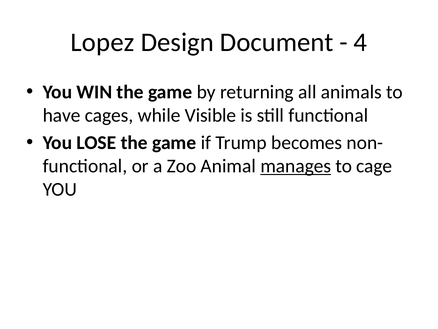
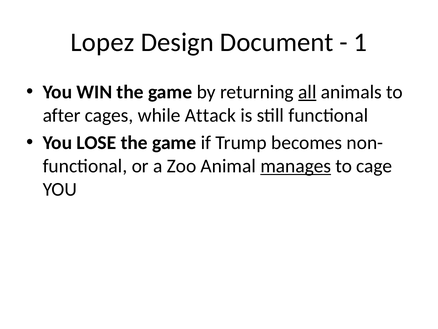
4: 4 -> 1 (360, 42)
all underline: none -> present (307, 92)
have: have -> after (62, 115)
Visible: Visible -> Attack (210, 115)
